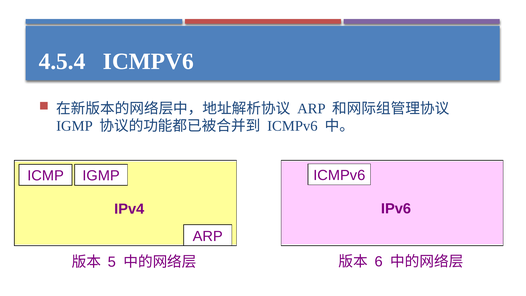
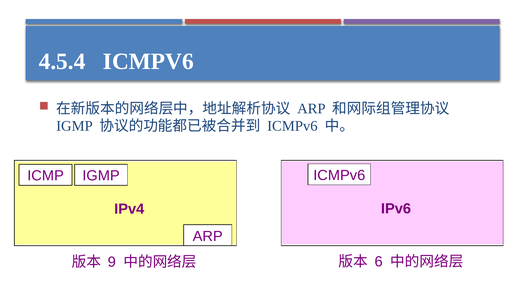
5: 5 -> 9 (112, 262)
